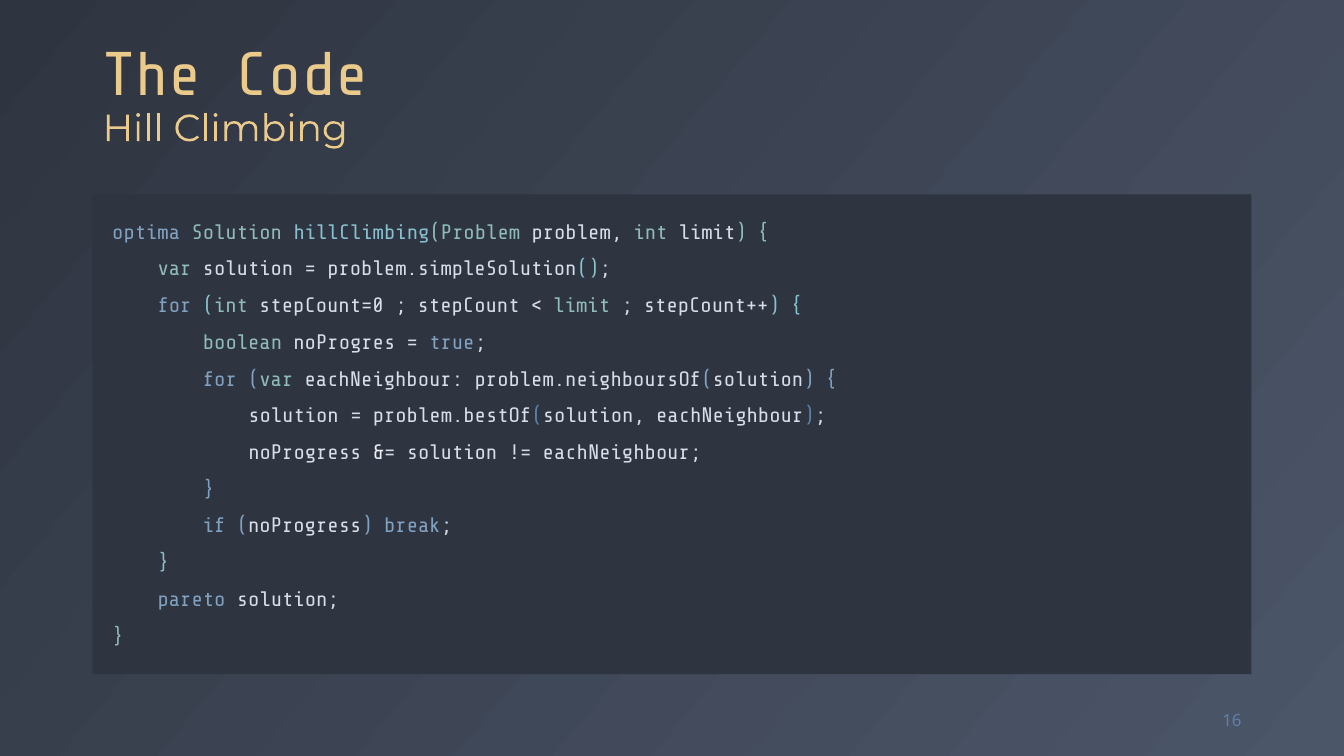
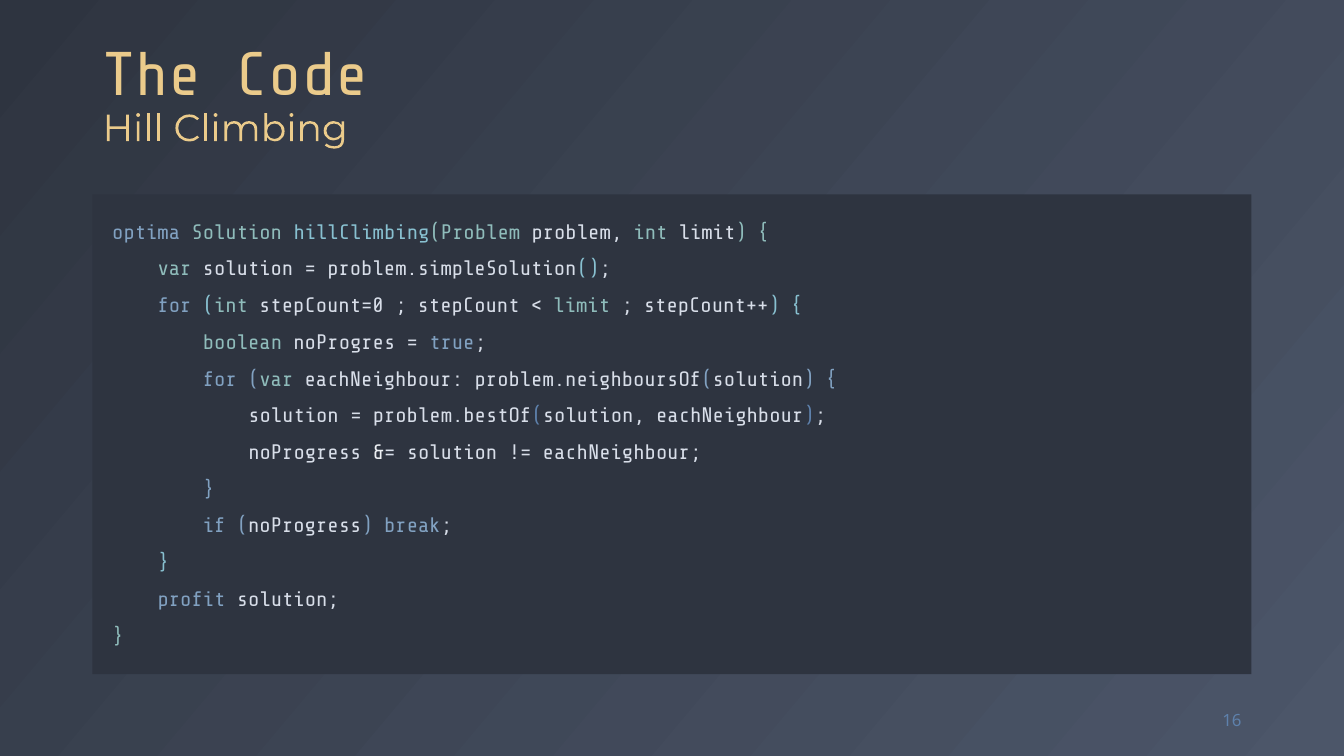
pareto: pareto -> profit (192, 599)
